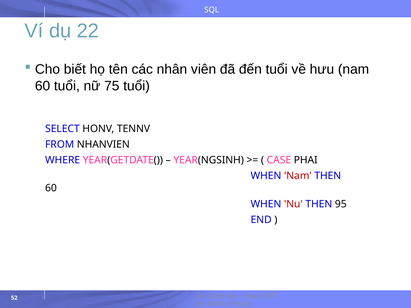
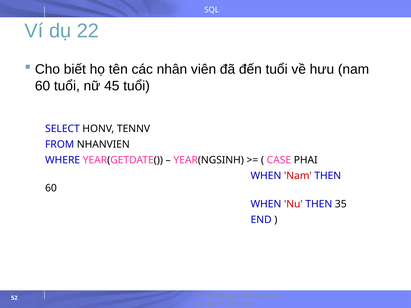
75: 75 -> 45 (112, 86)
95: 95 -> 35 (341, 204)
